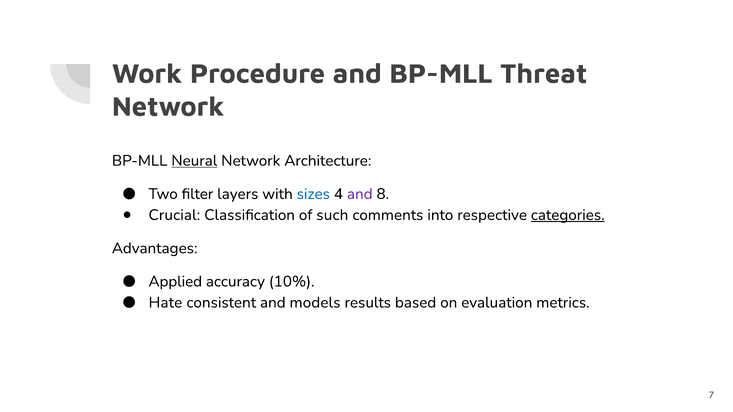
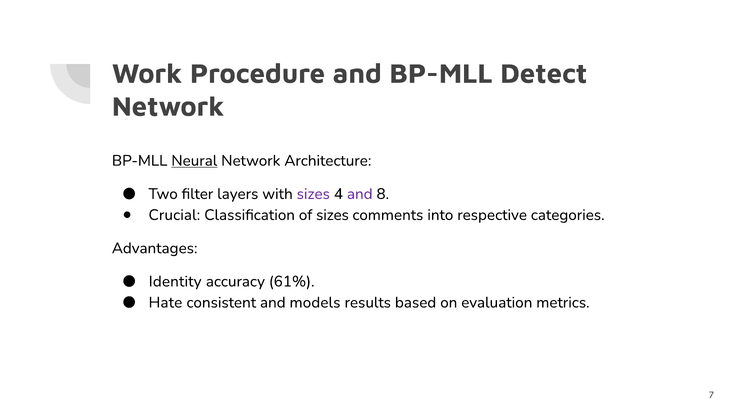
Threat: Threat -> Detect (544, 74)
sizes colour: blue -> purple (313, 194)
of such: such -> sizes (332, 215)
categories underline: present -> none (568, 215)
Applied: Applied -> Identity (175, 282)
10%: 10% -> 61% (292, 282)
